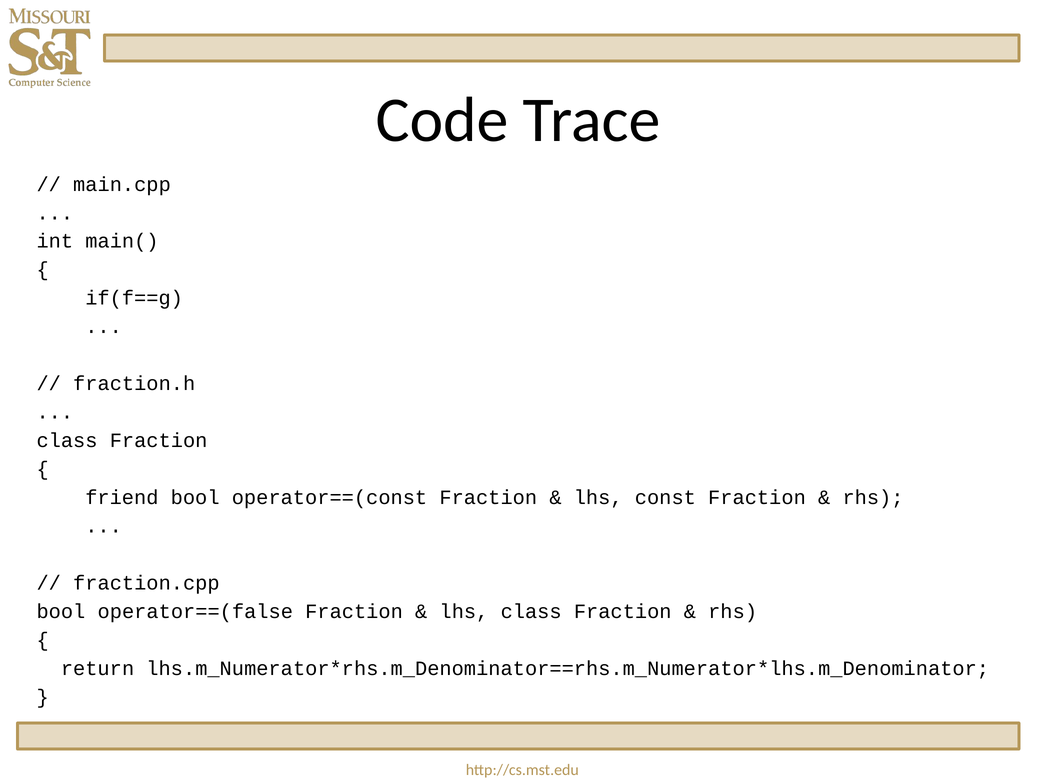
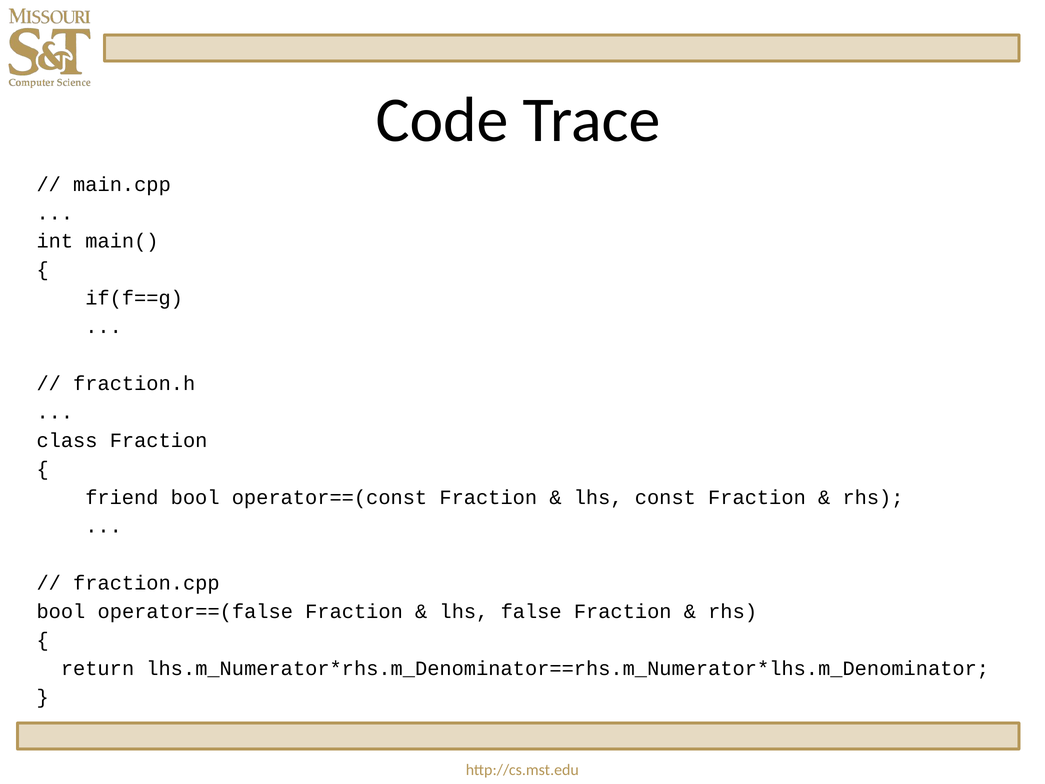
lhs class: class -> false (531, 611)
